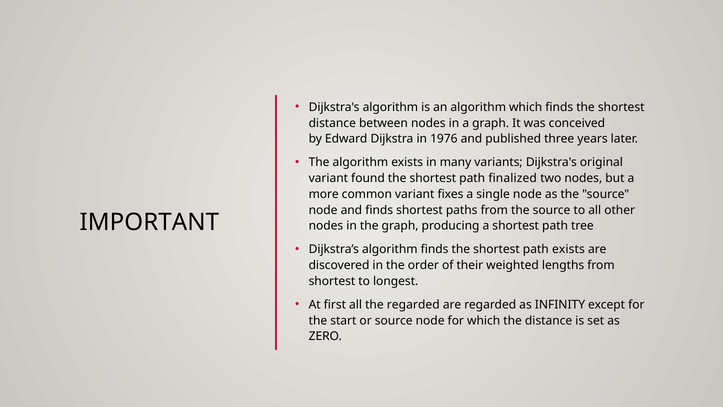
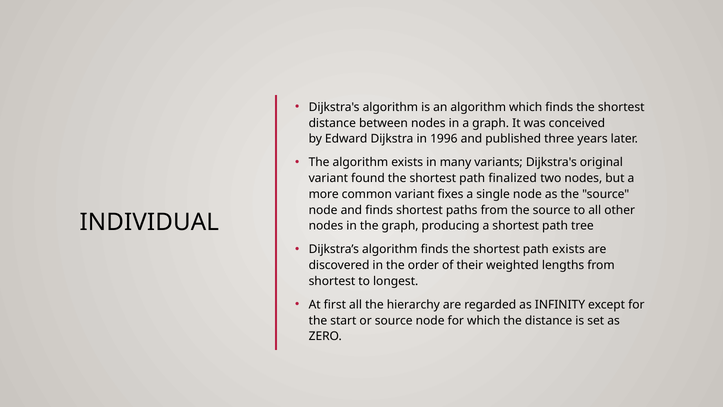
1976: 1976 -> 1996 (444, 139)
IMPORTANT: IMPORTANT -> INDIVIDUAL (149, 222)
the regarded: regarded -> hierarchy (413, 304)
